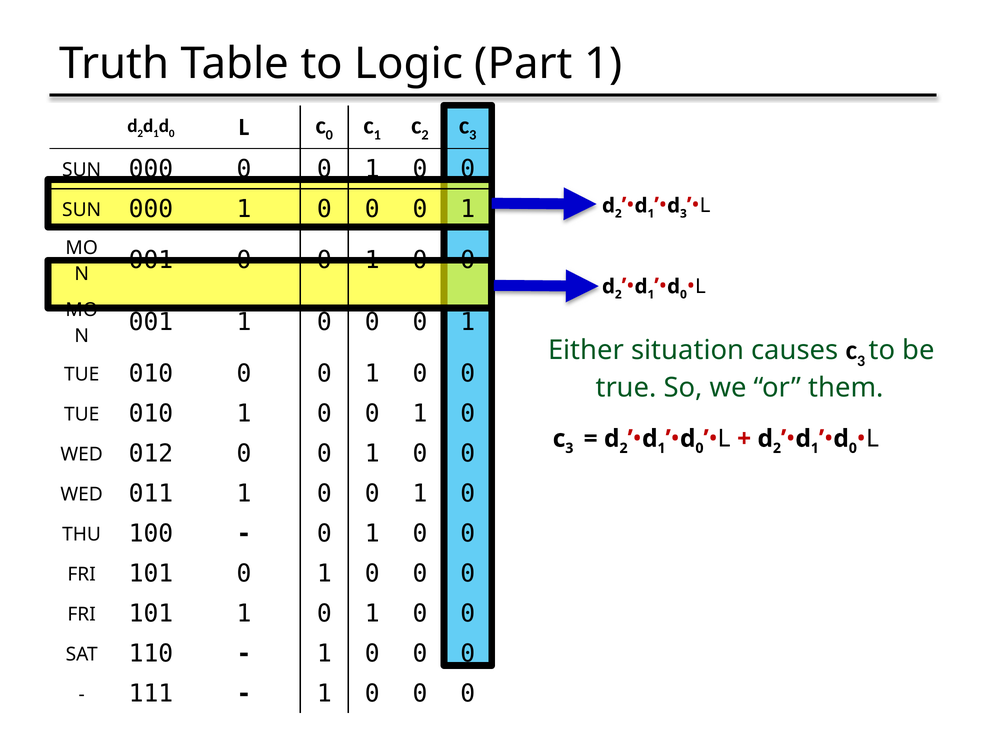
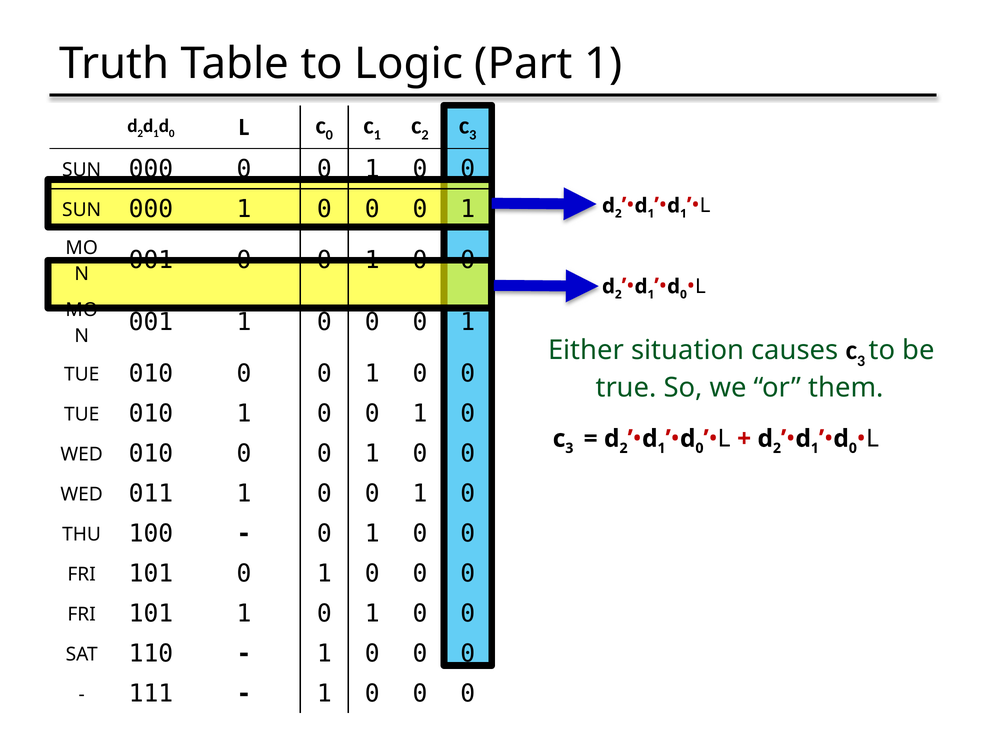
3: 3 -> 1 (683, 214)
WED 012: 012 -> 010 (151, 453)
